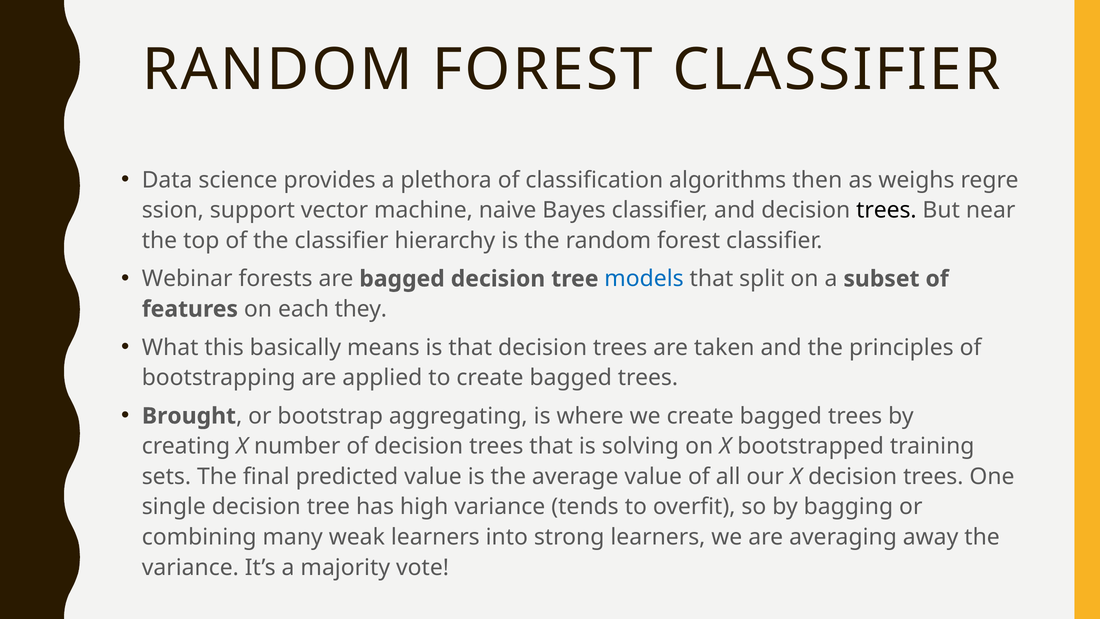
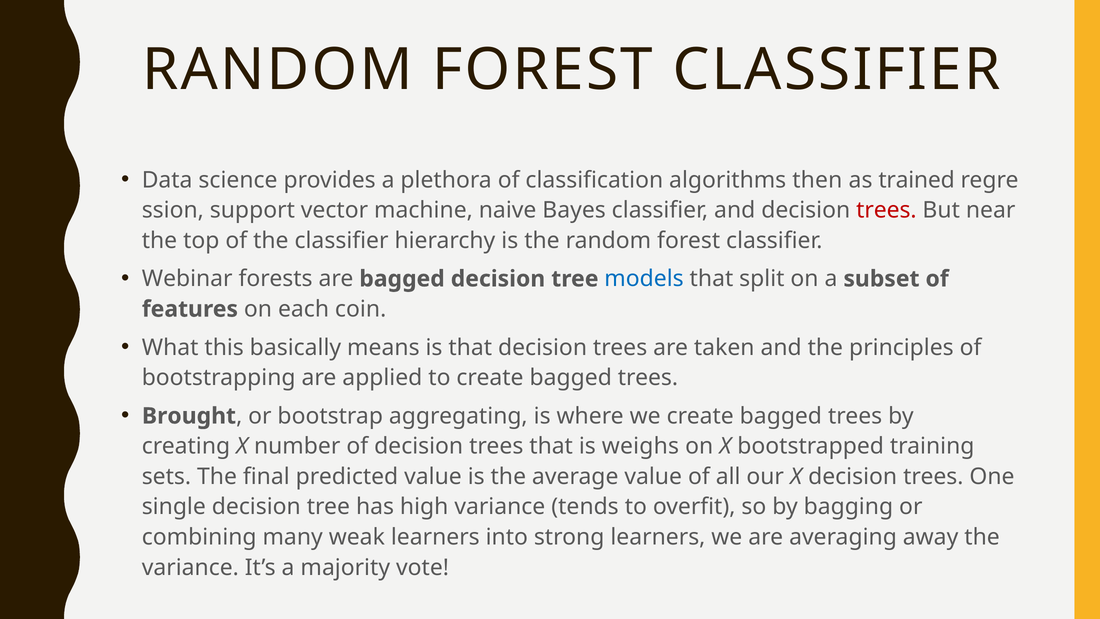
weighs: weighs -> trained (917, 180)
trees colour: black -> red (886, 210)
they: they -> coin (361, 309)
solving: solving -> weighs (640, 446)
